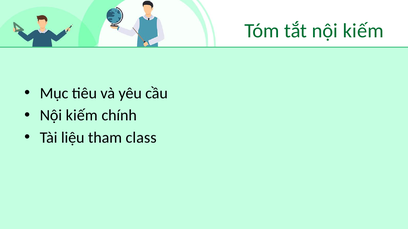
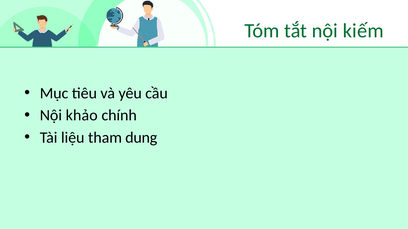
kiếm: kiếm -> khảo (82, 116)
class: class -> dung (141, 138)
